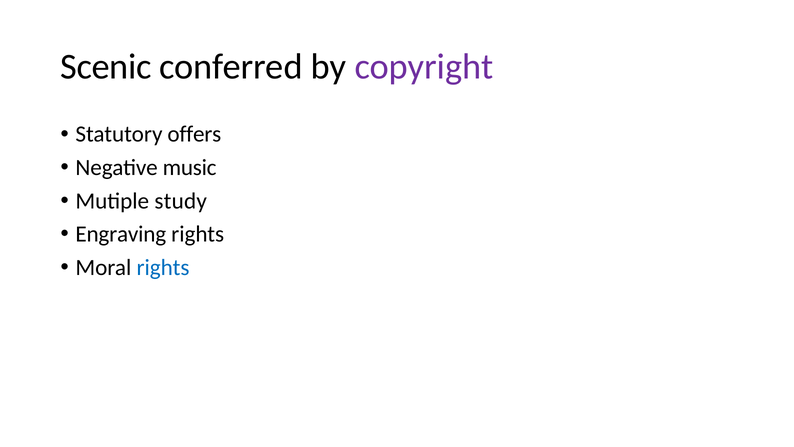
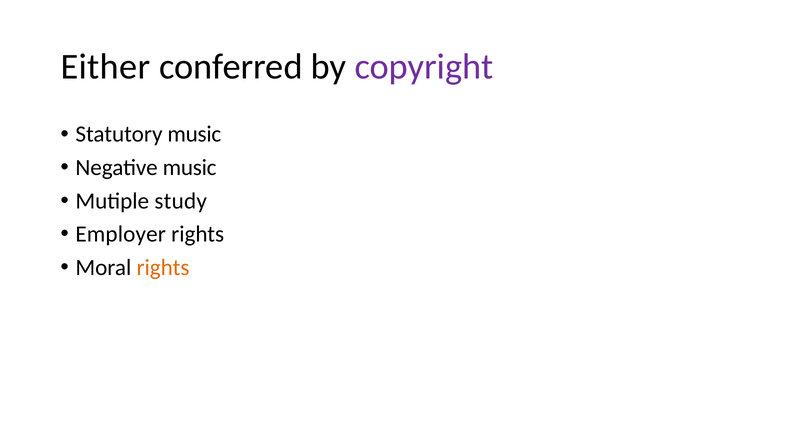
Scenic: Scenic -> Either (106, 67)
Statutory offers: offers -> music (194, 134)
Engraving: Engraving -> Employer (121, 234)
rights colour: blue -> orange (163, 267)
